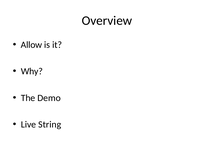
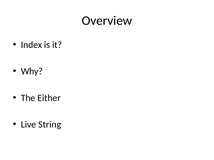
Allow: Allow -> Index (31, 45)
Demo: Demo -> Either (49, 98)
